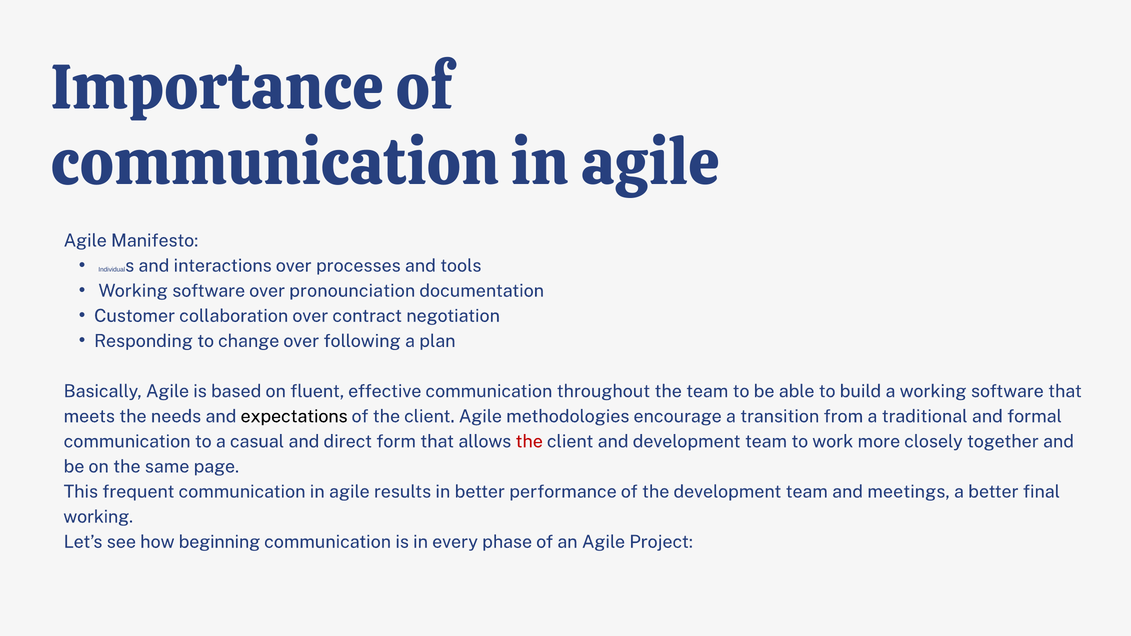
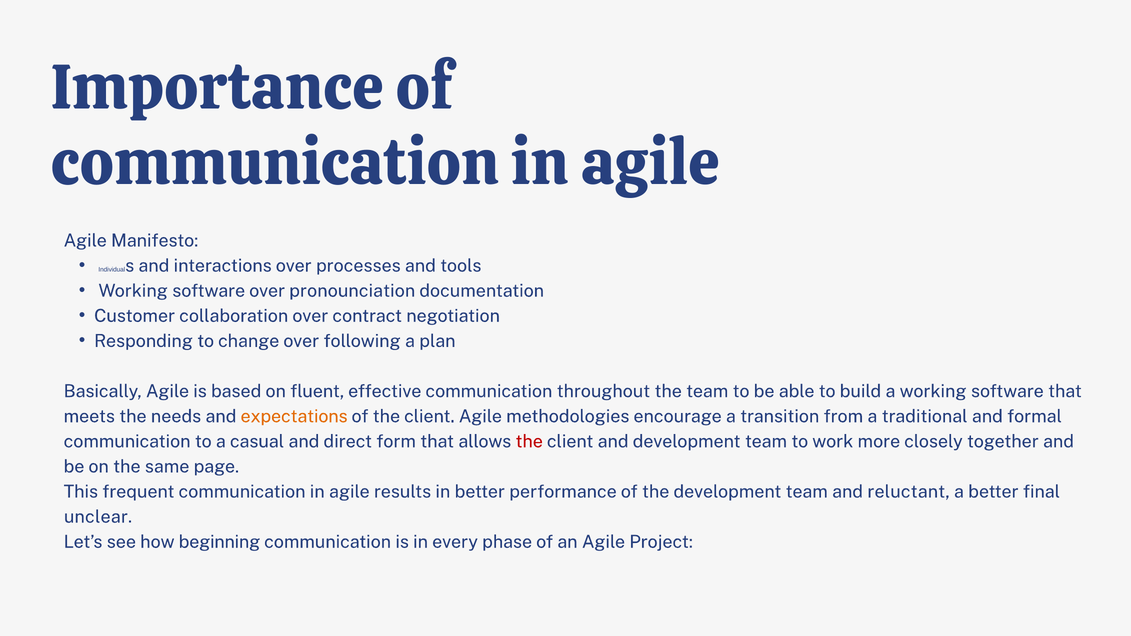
expectations colour: black -> orange (294, 416)
meetings: meetings -> reluctant (909, 492)
working: working -> unclear (98, 517)
